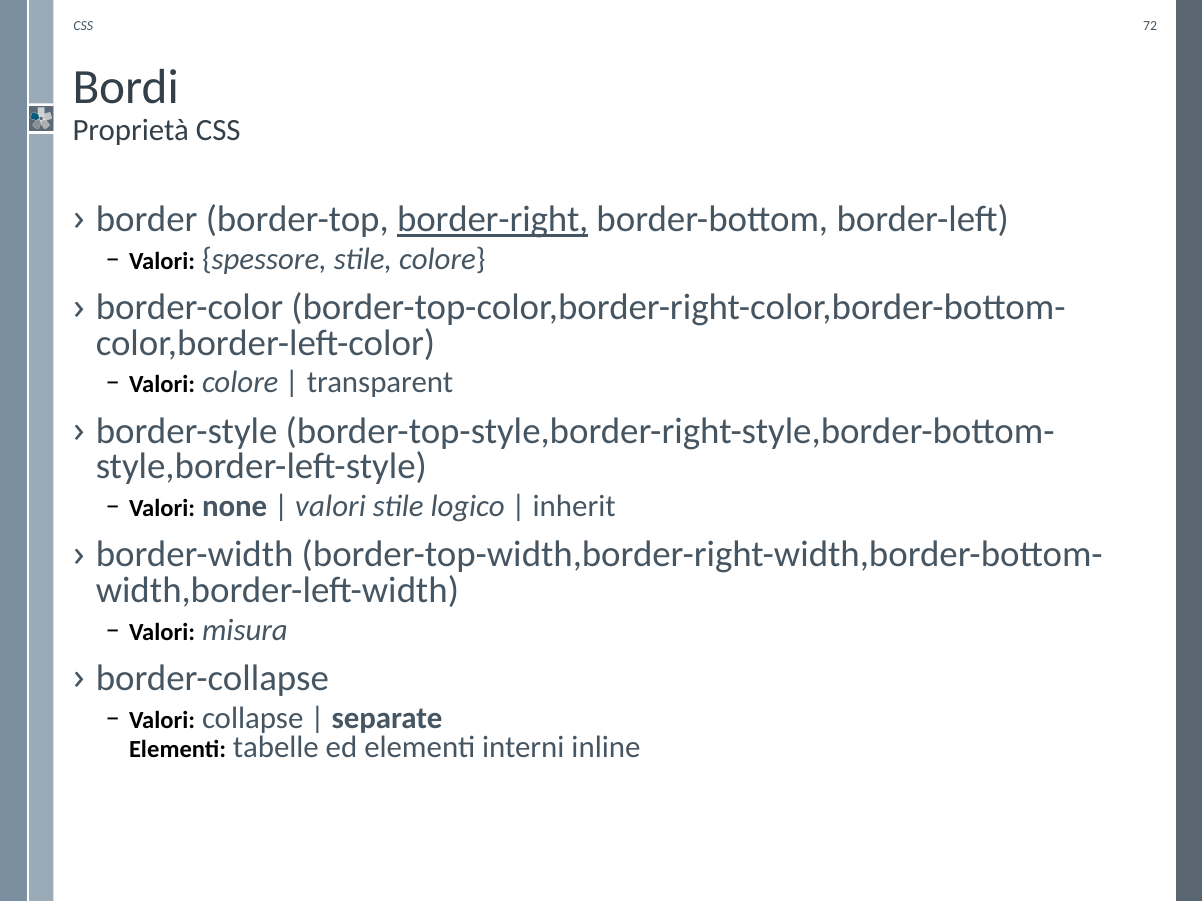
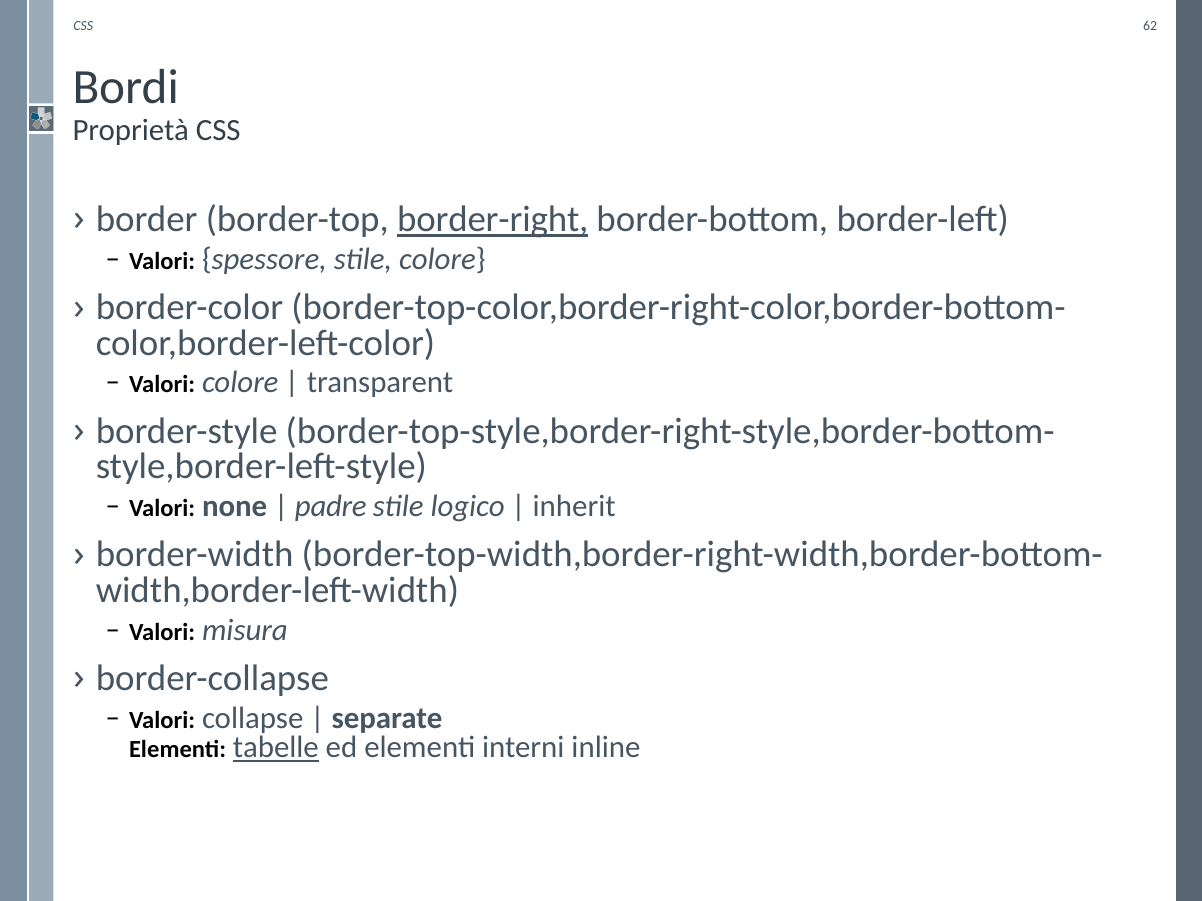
72: 72 -> 62 (1150, 26)
valori: valori -> padre (331, 507)
tabelle underline: none -> present (276, 748)
